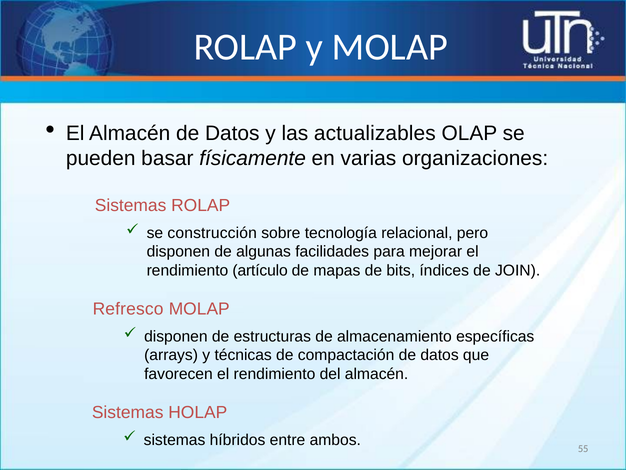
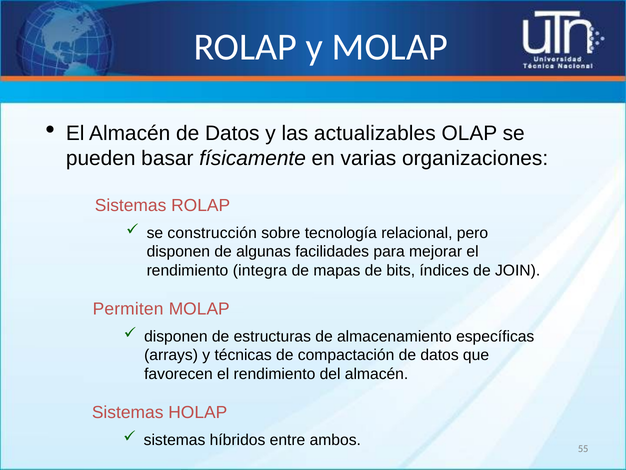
artículo: artículo -> integra (260, 270)
Refresco: Refresco -> Permiten (128, 309)
